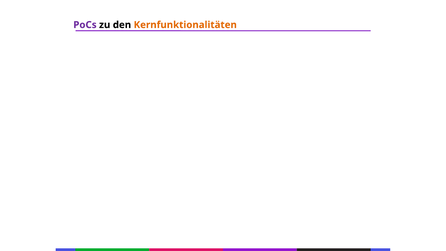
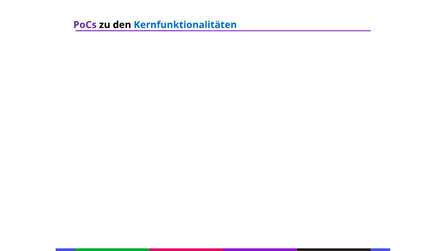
Kernfunktionalitäten colour: orange -> blue (185, 25)
